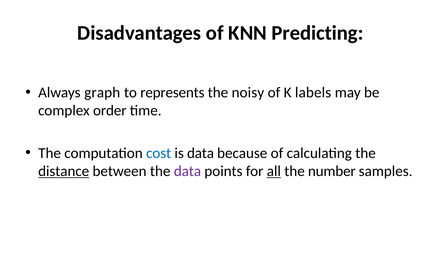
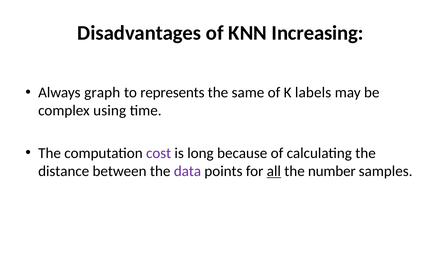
Predicting: Predicting -> Increasing (318, 33)
noisy: noisy -> same (248, 92)
order: order -> using (110, 110)
cost colour: blue -> purple (159, 153)
is data: data -> long (200, 153)
distance underline: present -> none (64, 171)
